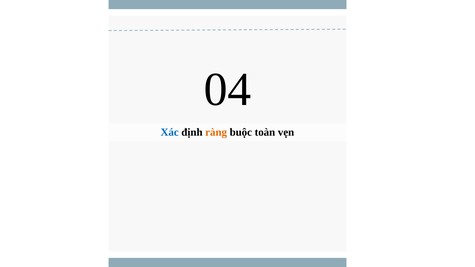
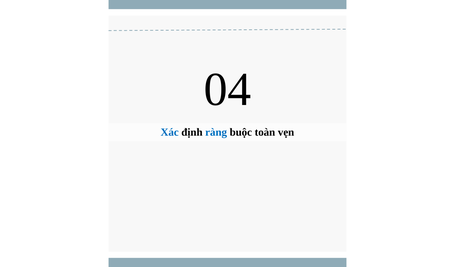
ràng colour: orange -> blue (216, 132)
